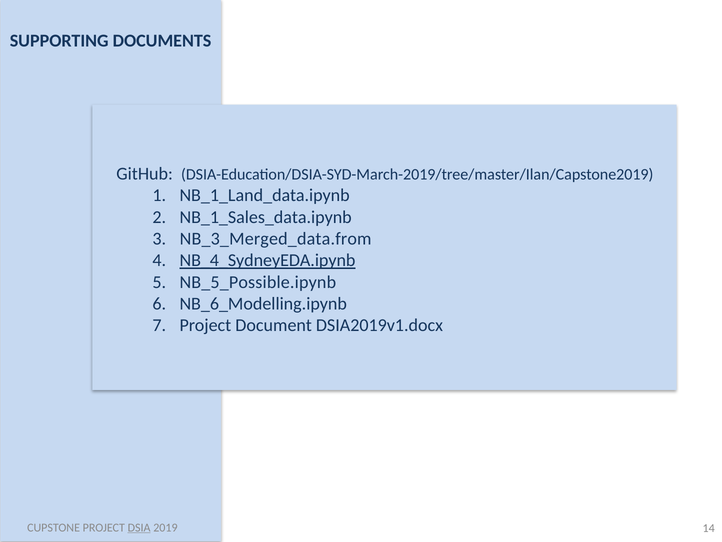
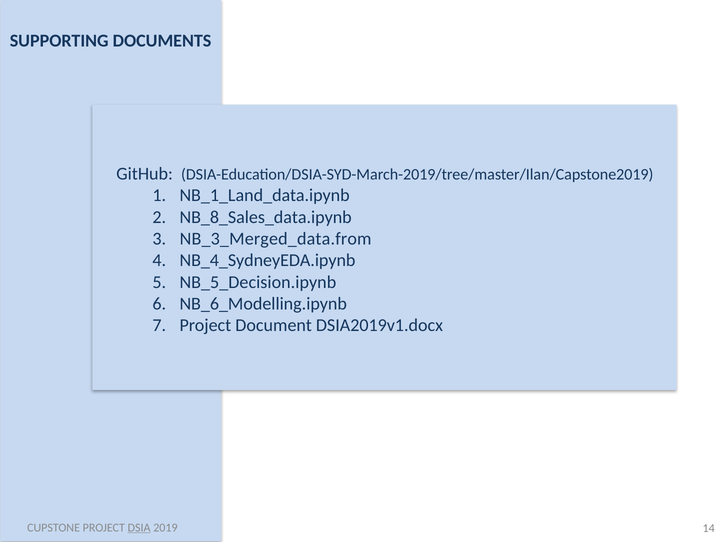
NB_1_Sales_data.ipynb: NB_1_Sales_data.ipynb -> NB_8_Sales_data.ipynb (266, 217)
NB_4_SydneyEDA.ipynb underline: present -> none (267, 260)
NB_5_Possible.ipynb: NB_5_Possible.ipynb -> NB_5_Decision.ipynb (258, 282)
